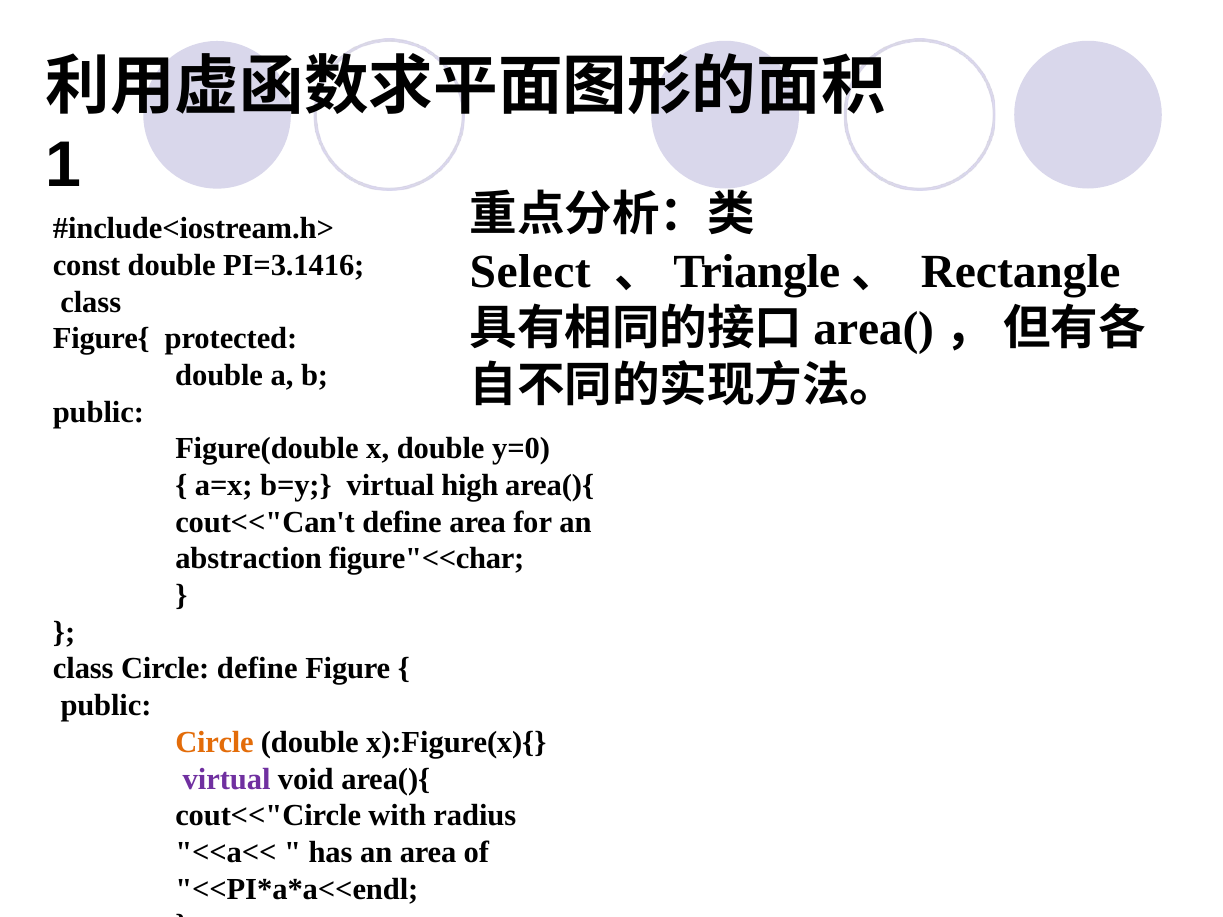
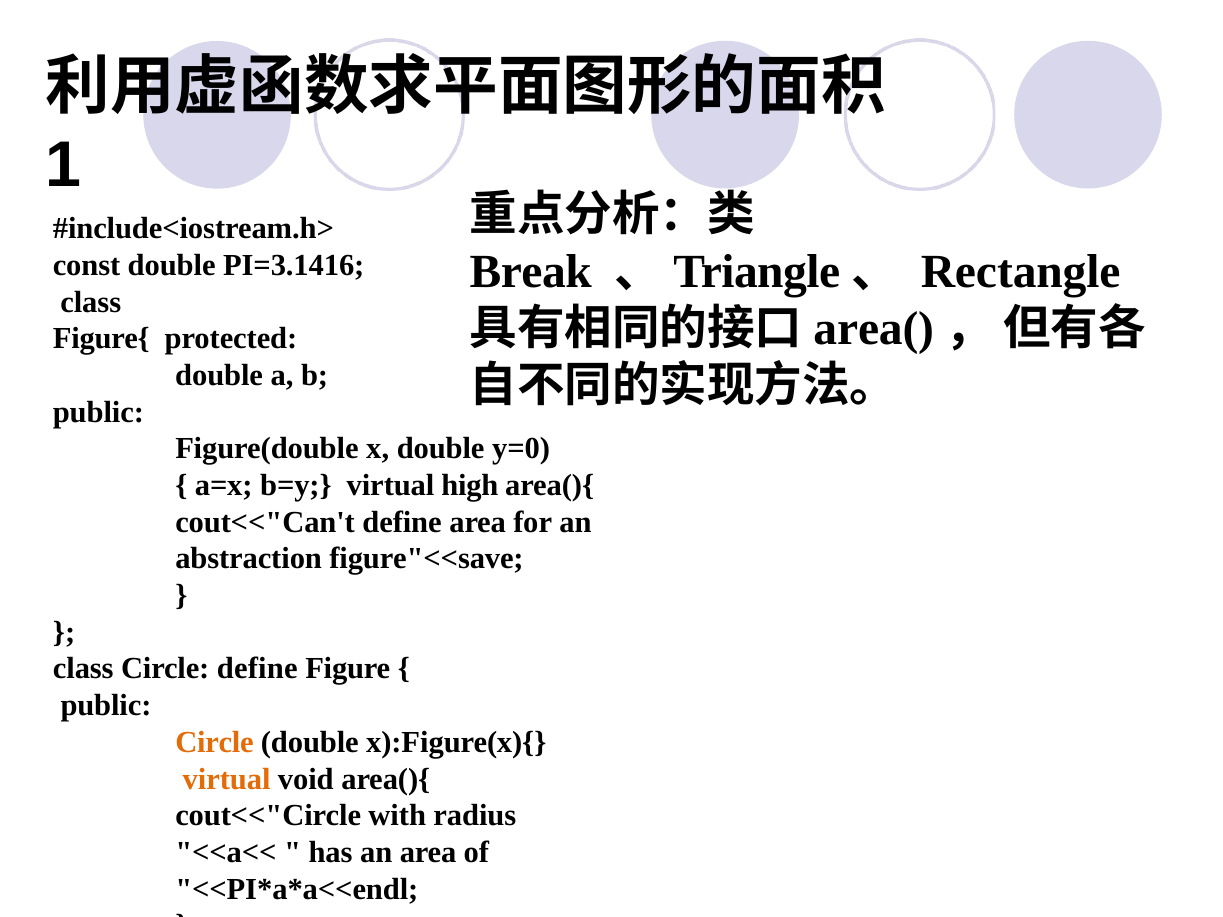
Select: Select -> Break (531, 272)
figure"<<char: figure"<<char -> figure"<<save (427, 559)
virtual colour: purple -> orange (227, 779)
